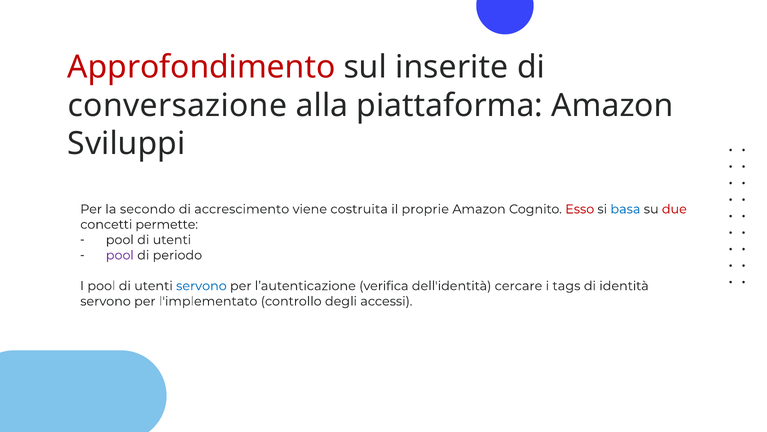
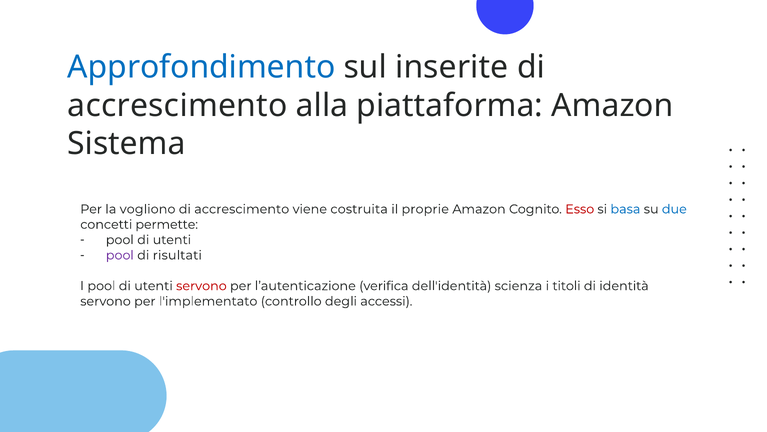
Approfondimento colour: red -> blue (201, 67)
conversazione: conversazione -> accrescimento (177, 105)
Sviluppi: Sviluppi -> Sistema (126, 144)
secondo: secondo -> vogliono (148, 209)
due colour: red -> blue (674, 209)
periodo: periodo -> risultati (177, 255)
servono colour: blue -> red (201, 286)
cercare: cercare -> scienza (518, 286)
tags: tags -> titoli (567, 286)
